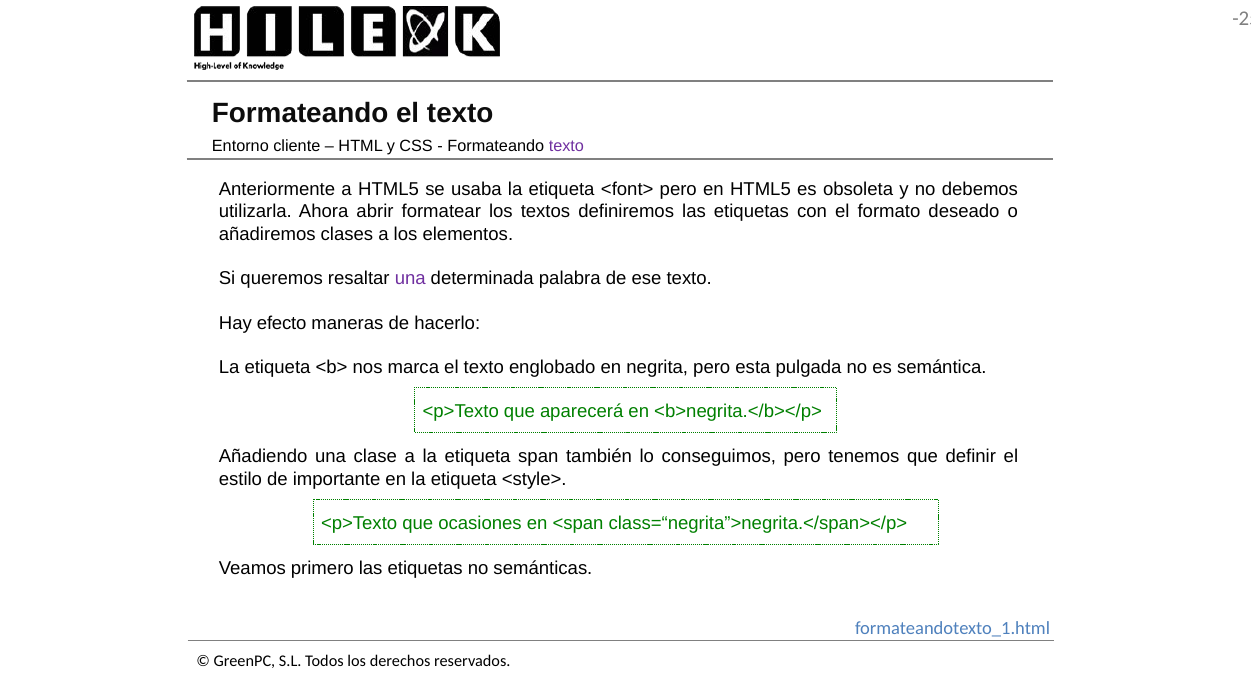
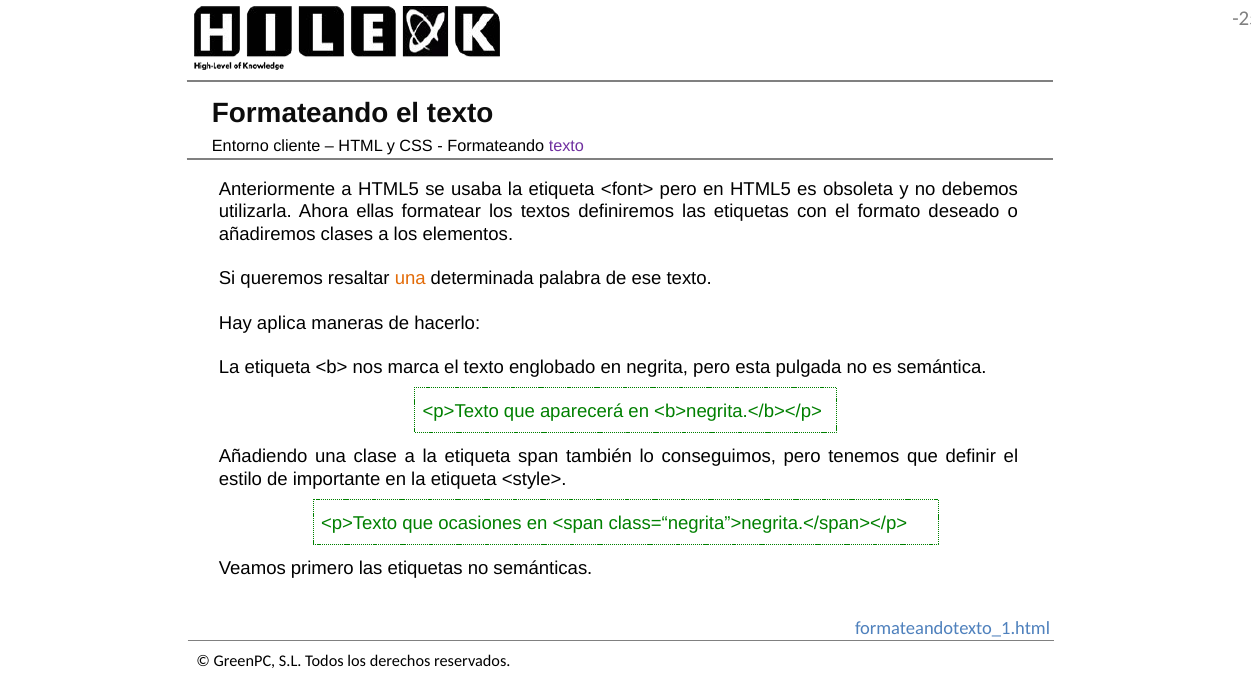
abrir: abrir -> ellas (375, 212)
una colour: purple -> orange (410, 278)
efecto: efecto -> aplica (282, 323)
